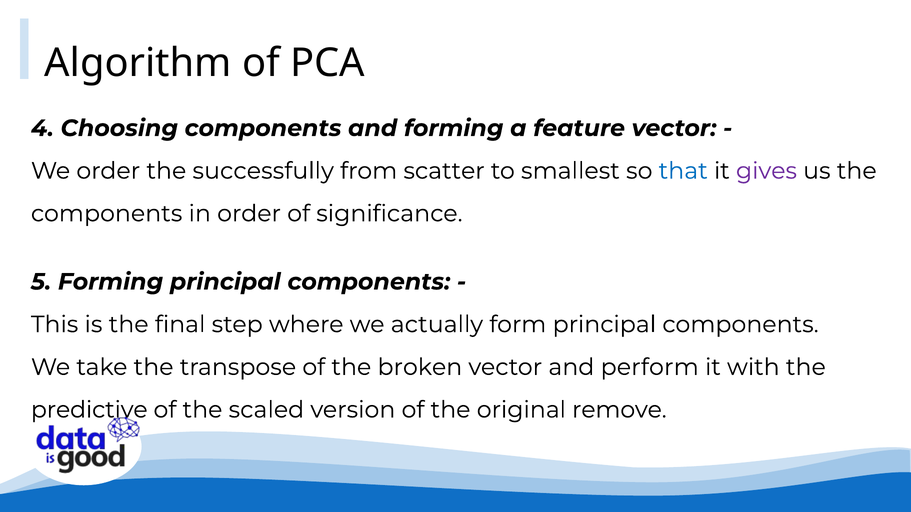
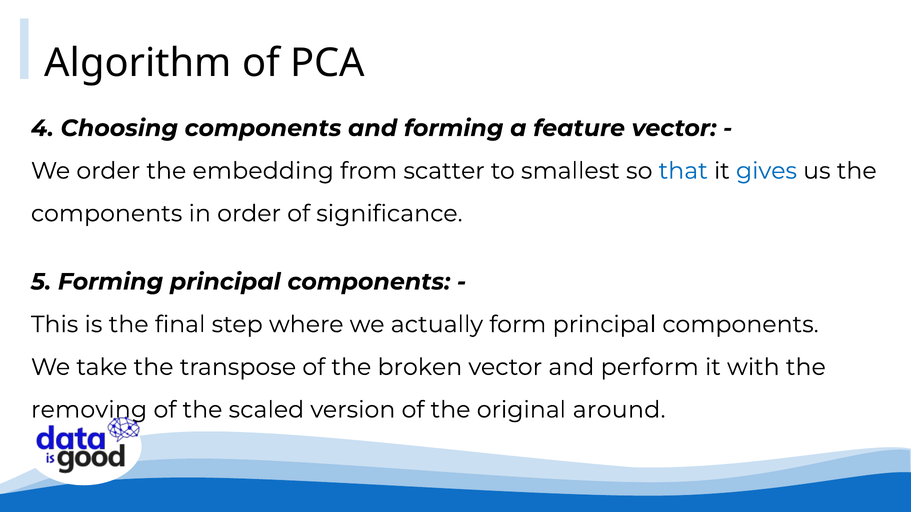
successfully: successfully -> embedding (263, 171)
gives colour: purple -> blue (766, 171)
predictive: predictive -> removing (89, 410)
remove: remove -> around (619, 410)
